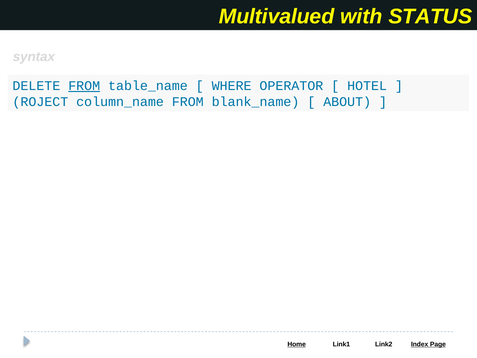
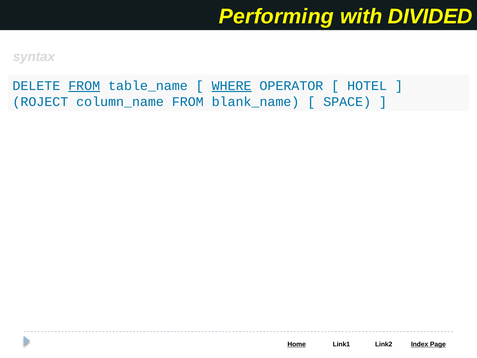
Multivalued: Multivalued -> Performing (276, 17)
STATUS: STATUS -> DIVIDED (430, 17)
WHERE underline: none -> present (232, 86)
ABOUT: ABOUT -> SPACE (347, 102)
